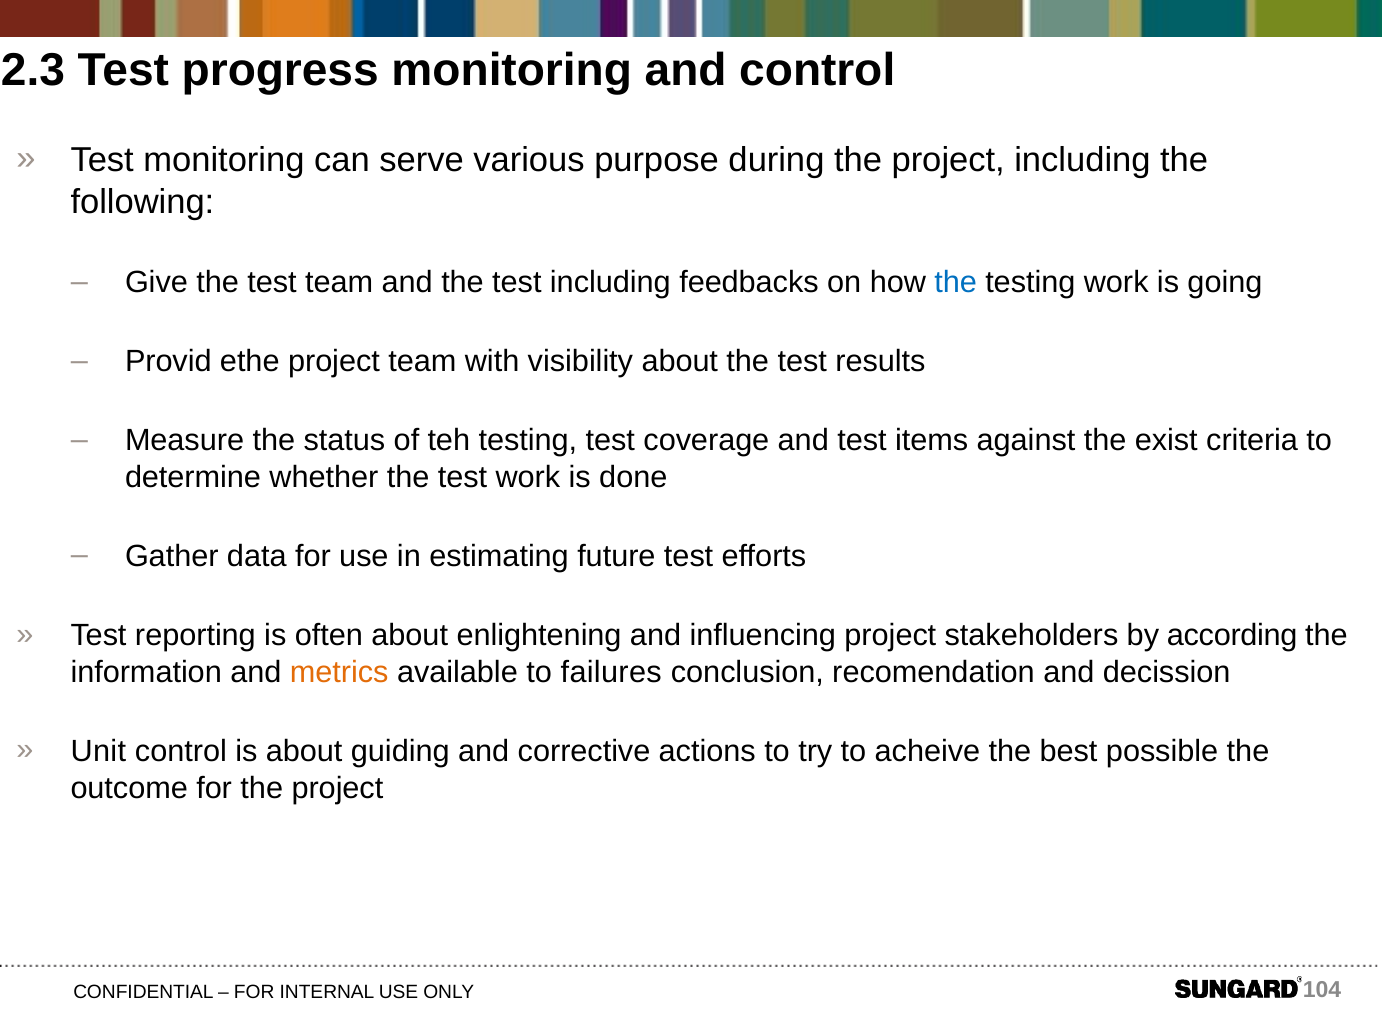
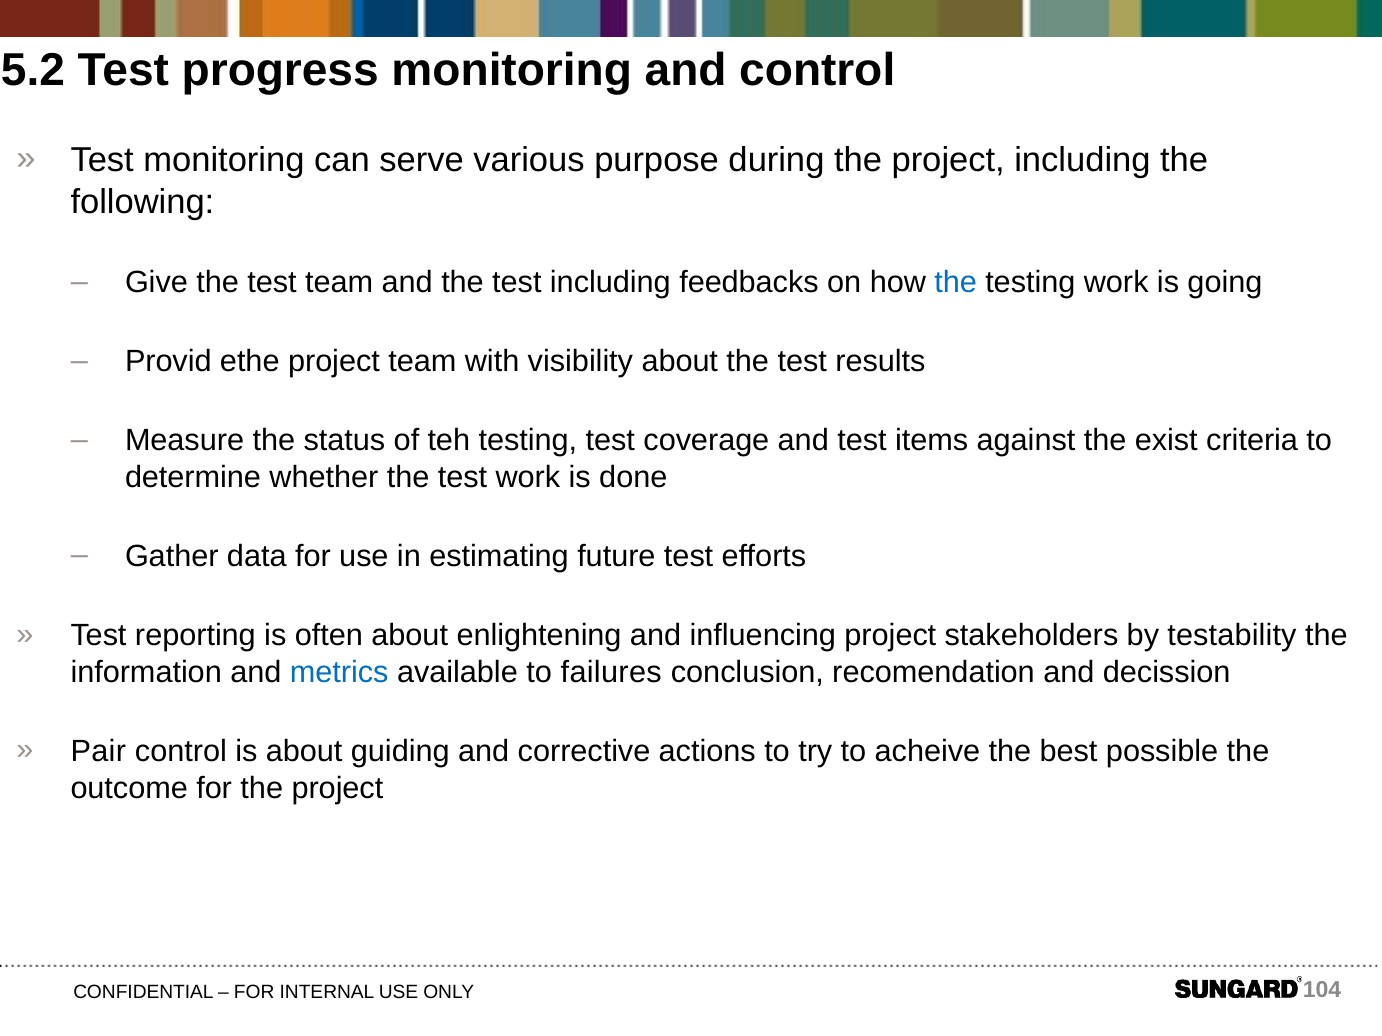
2.3: 2.3 -> 5.2 (33, 70)
according: according -> testability (1232, 636)
metrics colour: orange -> blue (339, 673)
Unit: Unit -> Pair (98, 752)
